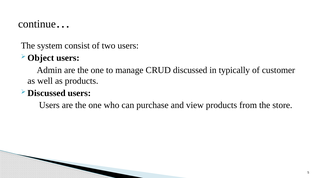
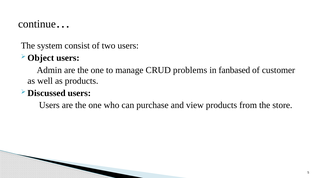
CRUD discussed: discussed -> problems (190, 70)
typically: typically -> fanbased (234, 70)
